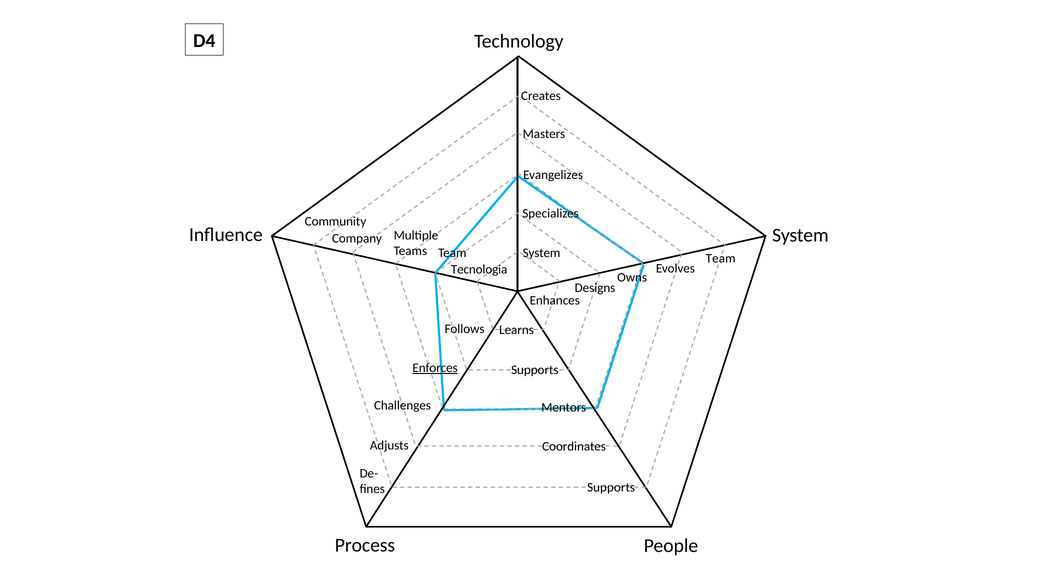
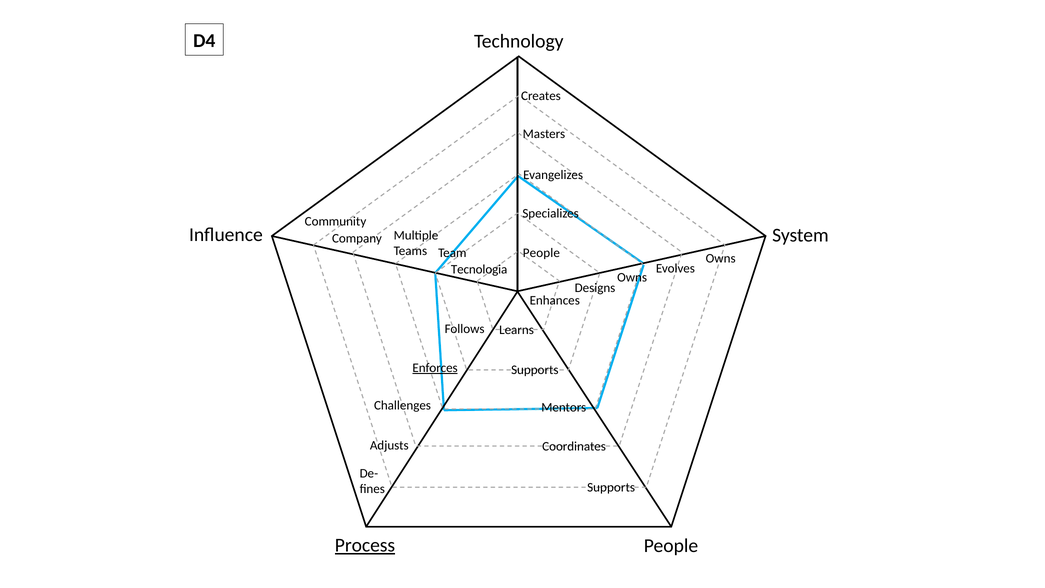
System: System -> People (541, 253)
Team: Team -> Owns (721, 258)
Process underline: none -> present (365, 545)
